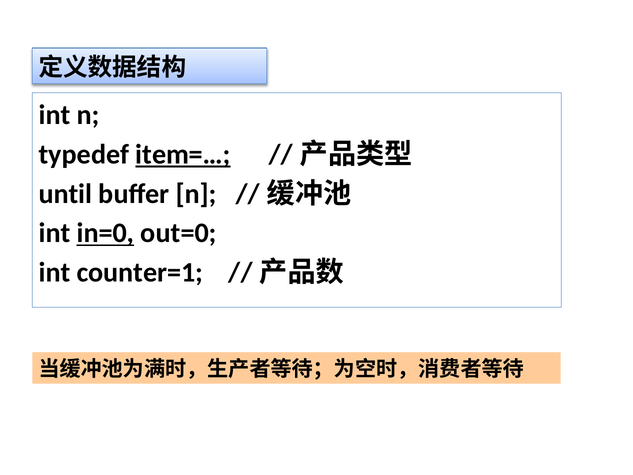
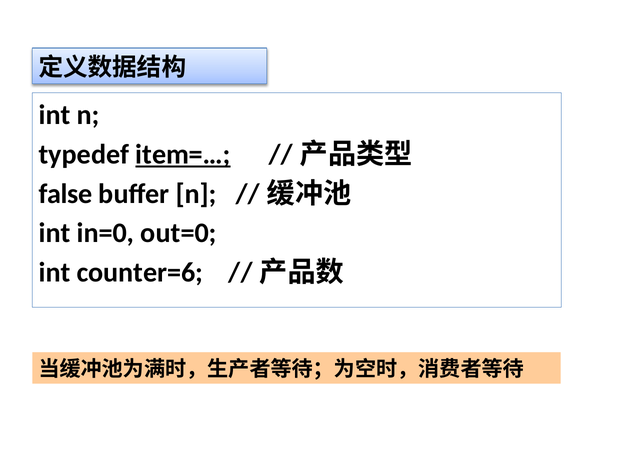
until: until -> false (66, 194)
in=0 underline: present -> none (105, 233)
counter=1: counter=1 -> counter=6 (140, 272)
